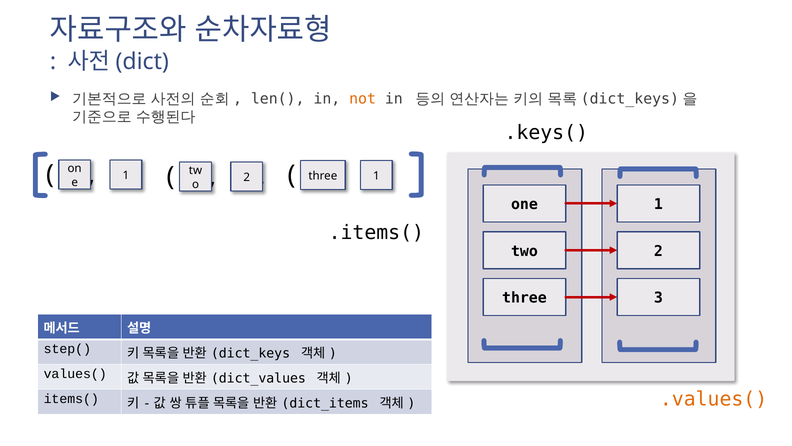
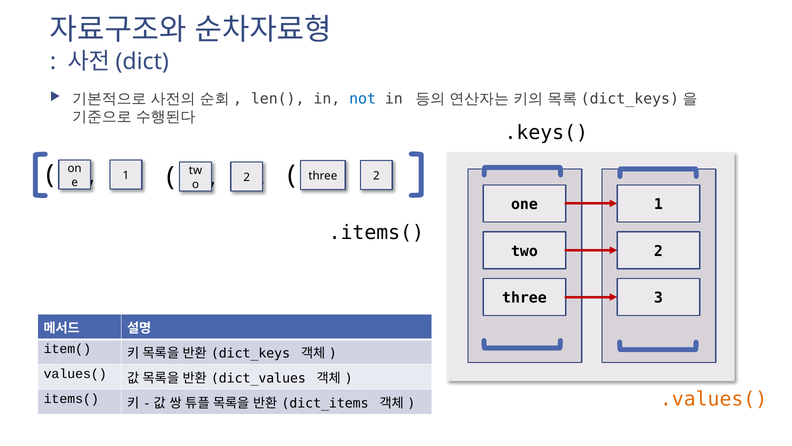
not colour: orange -> blue (363, 99)
1: 1 -> 2 (376, 176)
step(: step( -> item( (67, 349)
